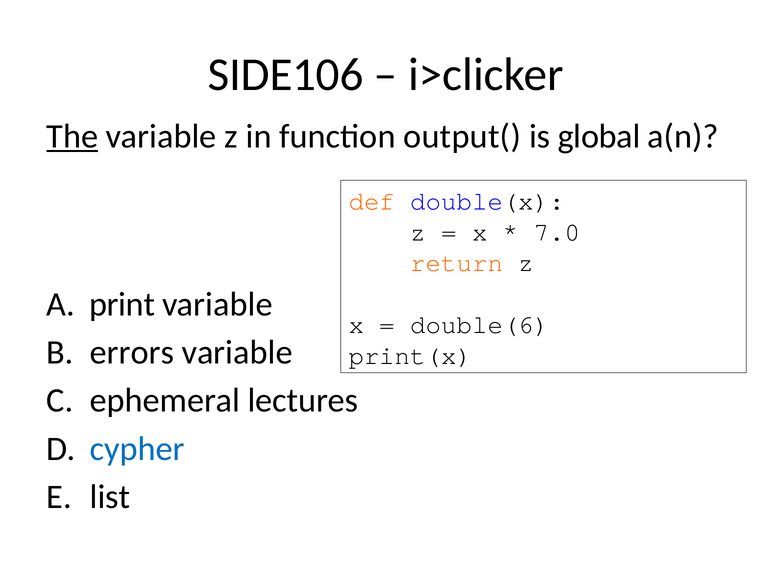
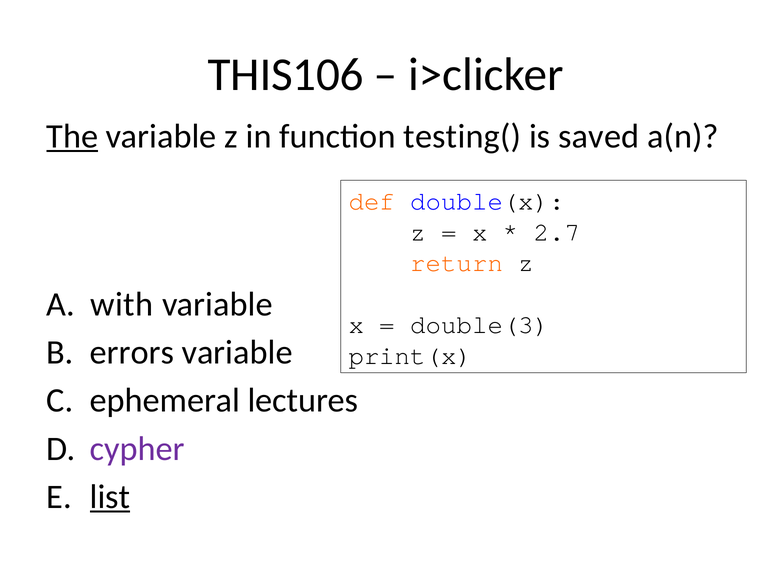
SIDE106: SIDE106 -> THIS106 (286, 75)
output(: output( -> testing( (462, 136)
global: global -> saved (599, 136)
7.0: 7.0 -> 2.7 (557, 232)
print: print -> with (122, 304)
double(6: double(6 -> double(3 (480, 325)
cypher colour: blue -> purple (137, 449)
list underline: none -> present (110, 497)
